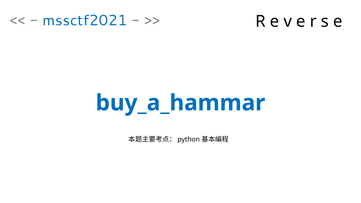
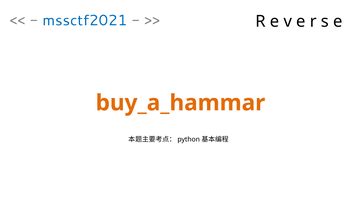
buy_a_hammar colour: blue -> orange (180, 103)
